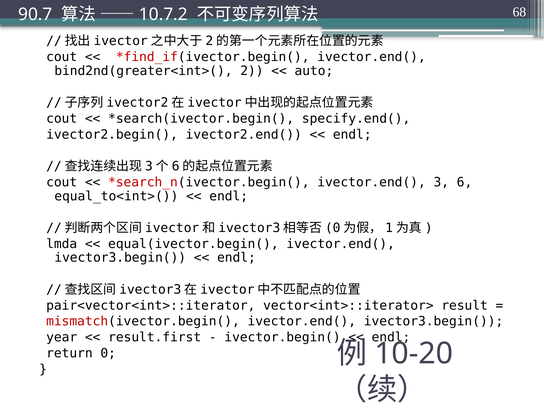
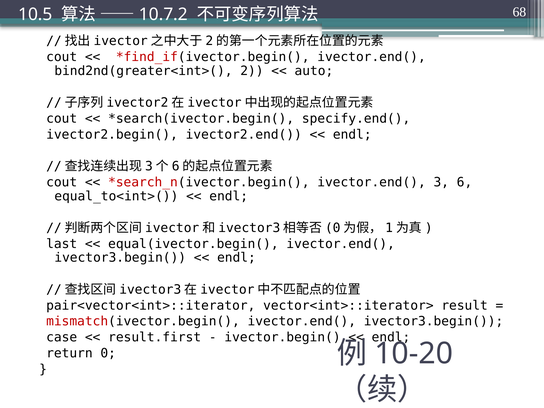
90.7: 90.7 -> 10.5 (35, 14)
lmda: lmda -> last (62, 244)
year: year -> case (62, 337)
